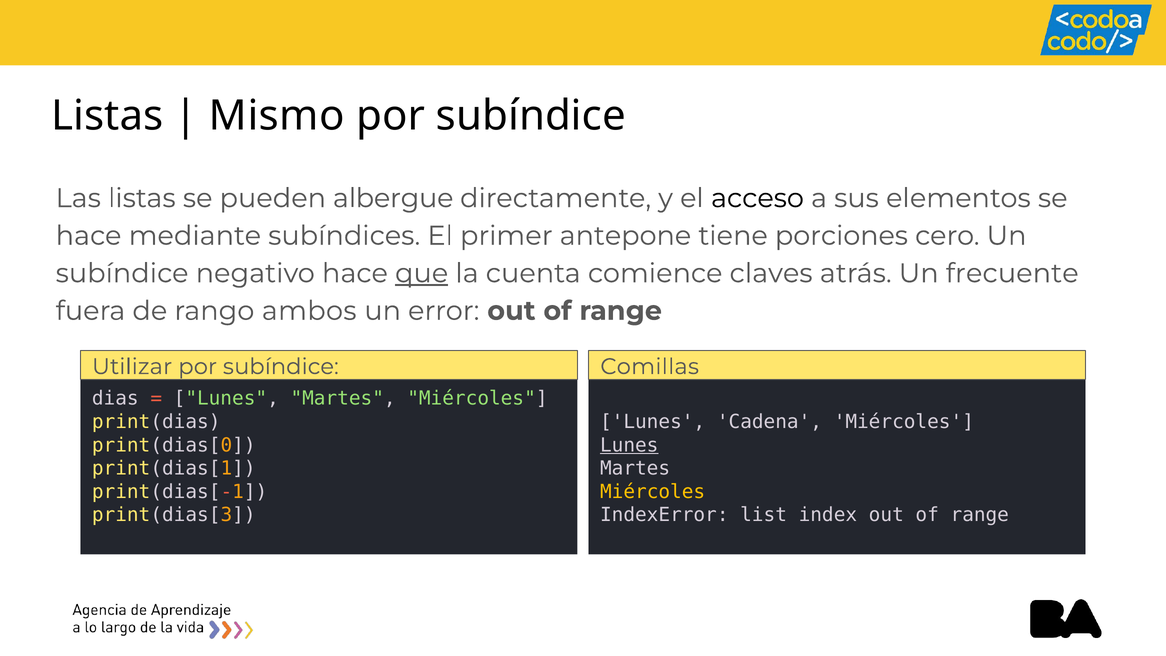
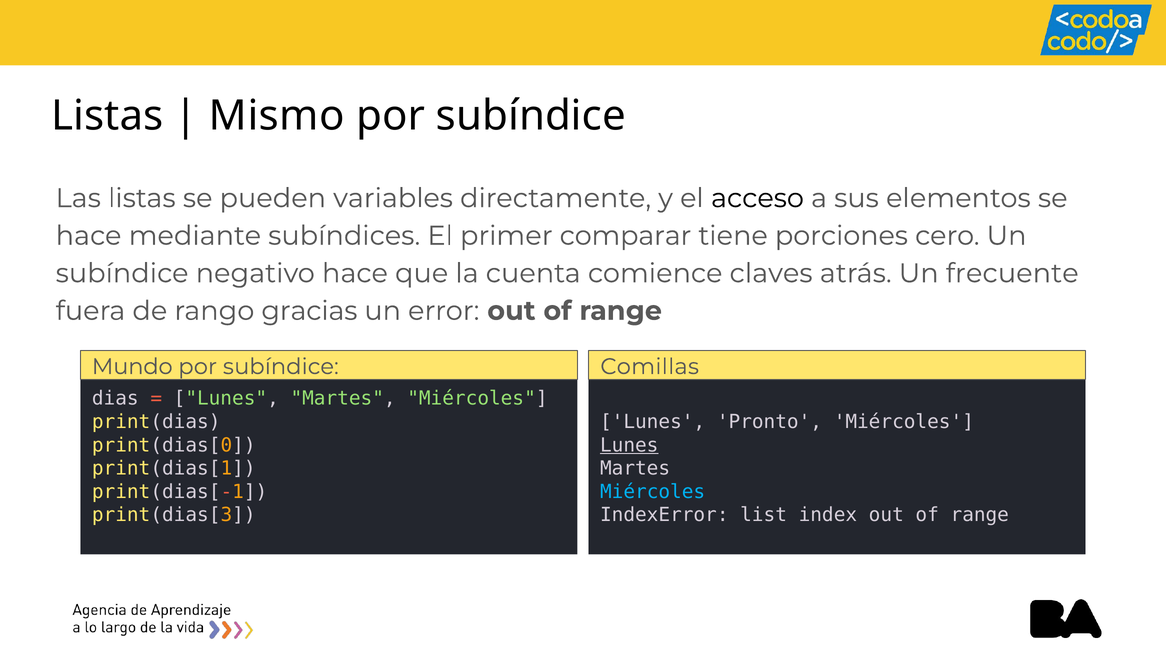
albergue: albergue -> variables (393, 198)
antepone: antepone -> comparar (626, 236)
que underline: present -> none (422, 273)
ambos: ambos -> gracias (309, 311)
Utilizar: Utilizar -> Mundo (132, 367)
Cadena: Cadena -> Pronto (769, 422)
Miércoles colour: yellow -> light blue (653, 492)
